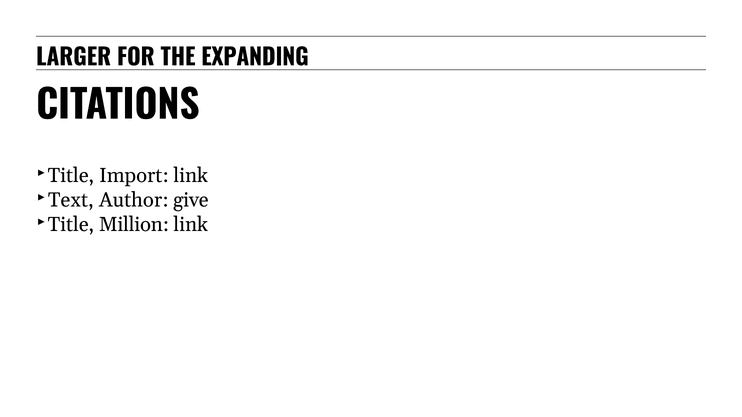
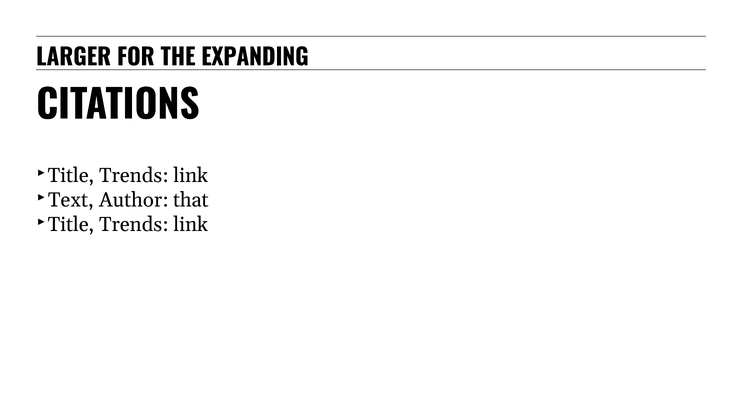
Import: Import -> Trends (134, 176)
give: give -> that (191, 200)
Million: Million -> Trends (134, 224)
